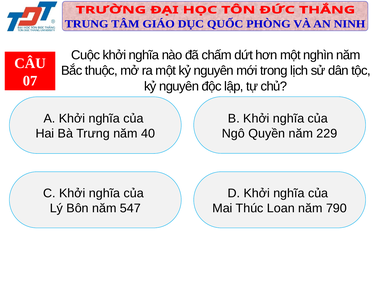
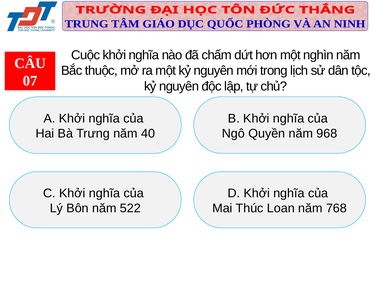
229: 229 -> 968 (327, 134)
547: 547 -> 522 (130, 208)
790: 790 -> 768 (336, 208)
